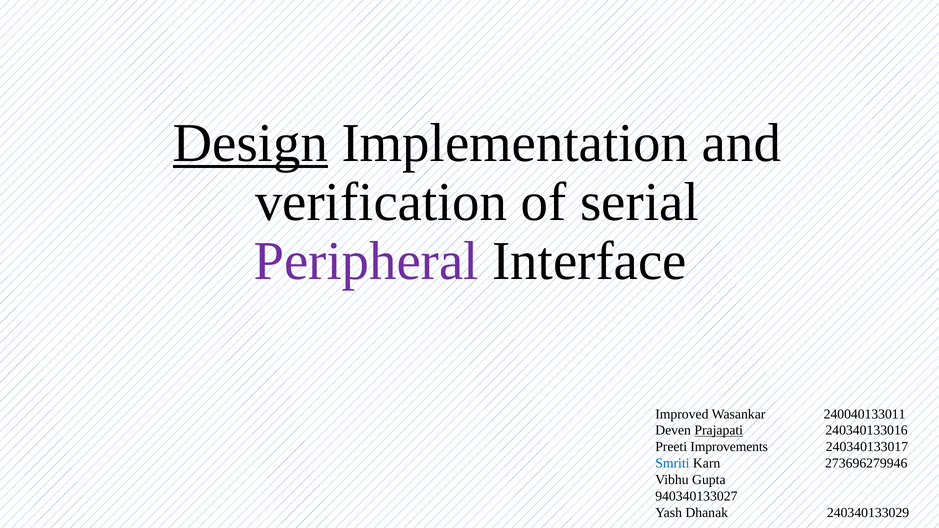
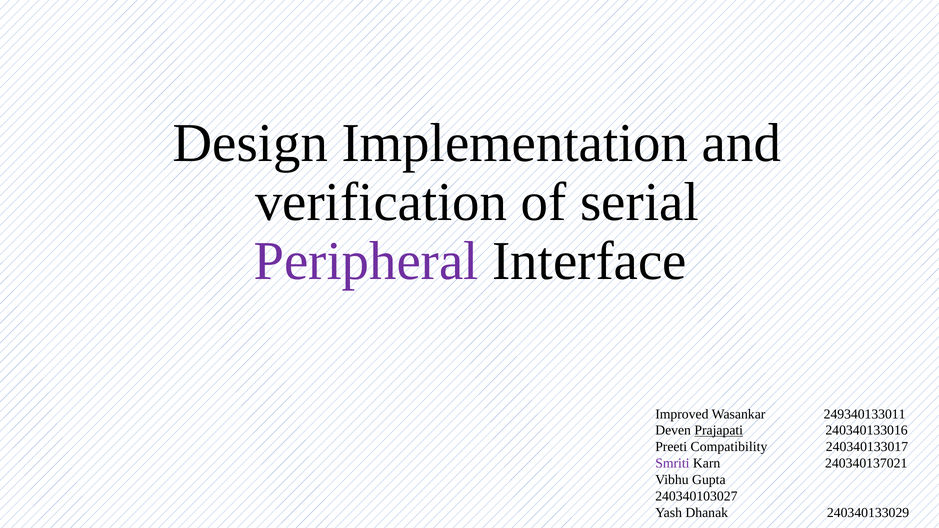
Design underline: present -> none (250, 143)
240040133011: 240040133011 -> 249340133011 (865, 414)
Improvements: Improvements -> Compatibility (729, 447)
Smriti colour: blue -> purple (672, 463)
273696279946: 273696279946 -> 240340137021 (866, 463)
940340133027: 940340133027 -> 240340103027 (696, 496)
